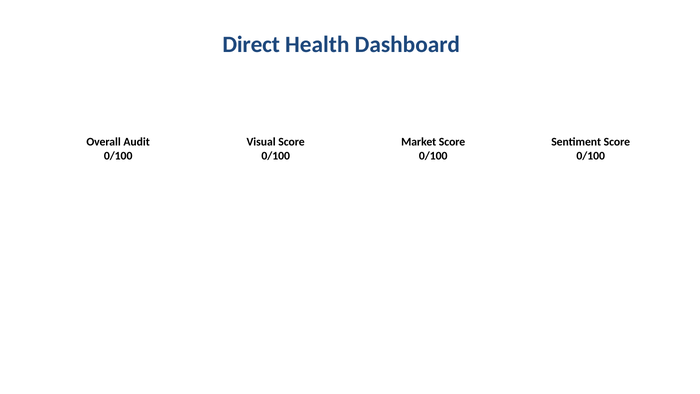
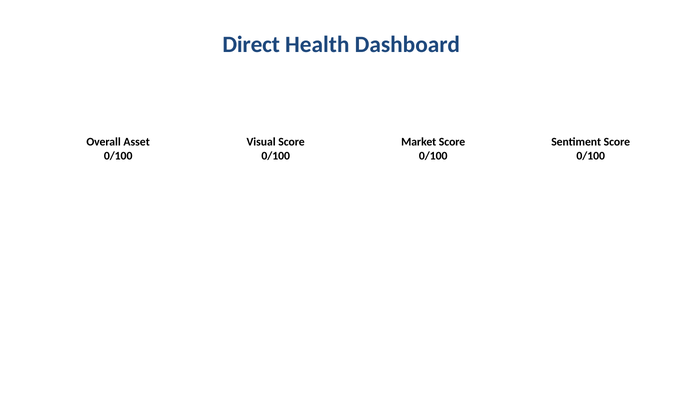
Audit: Audit -> Asset (137, 142)
